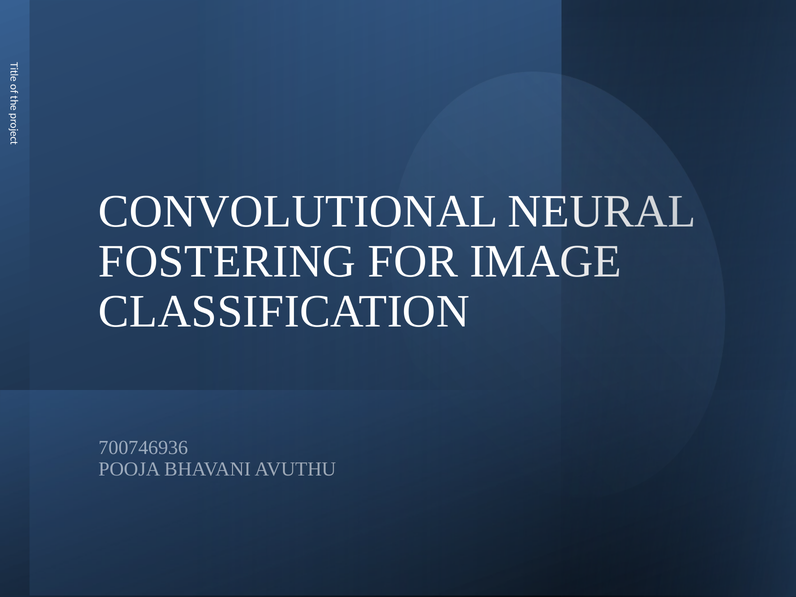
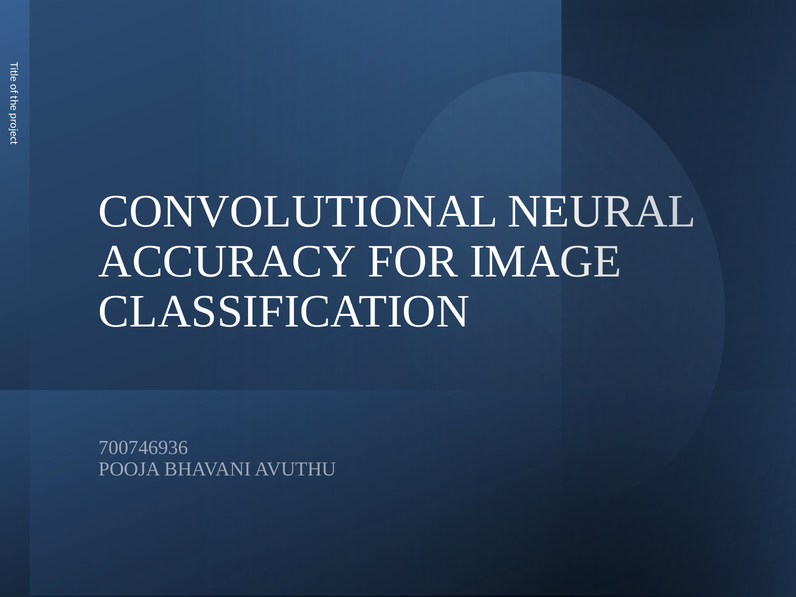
FOSTERING: FOSTERING -> ACCURACY (227, 261)
